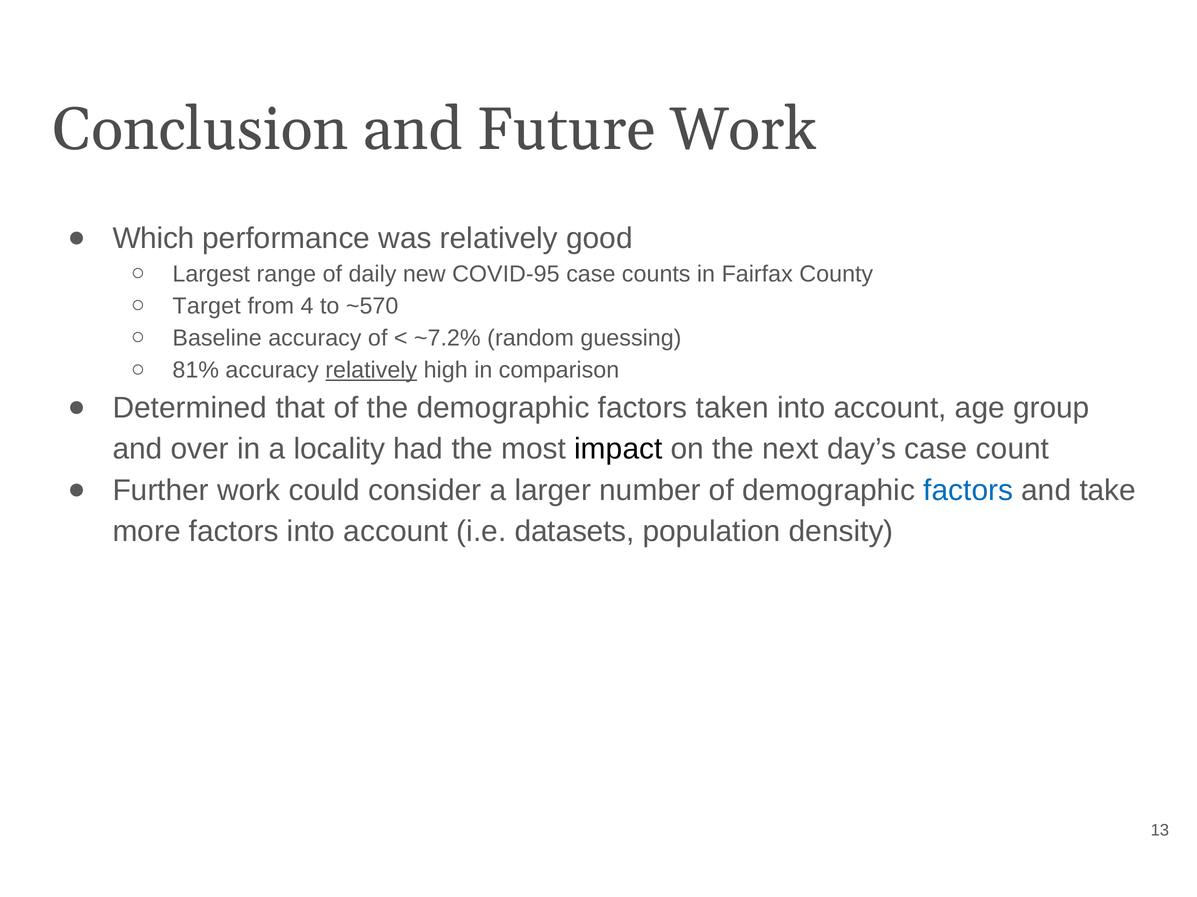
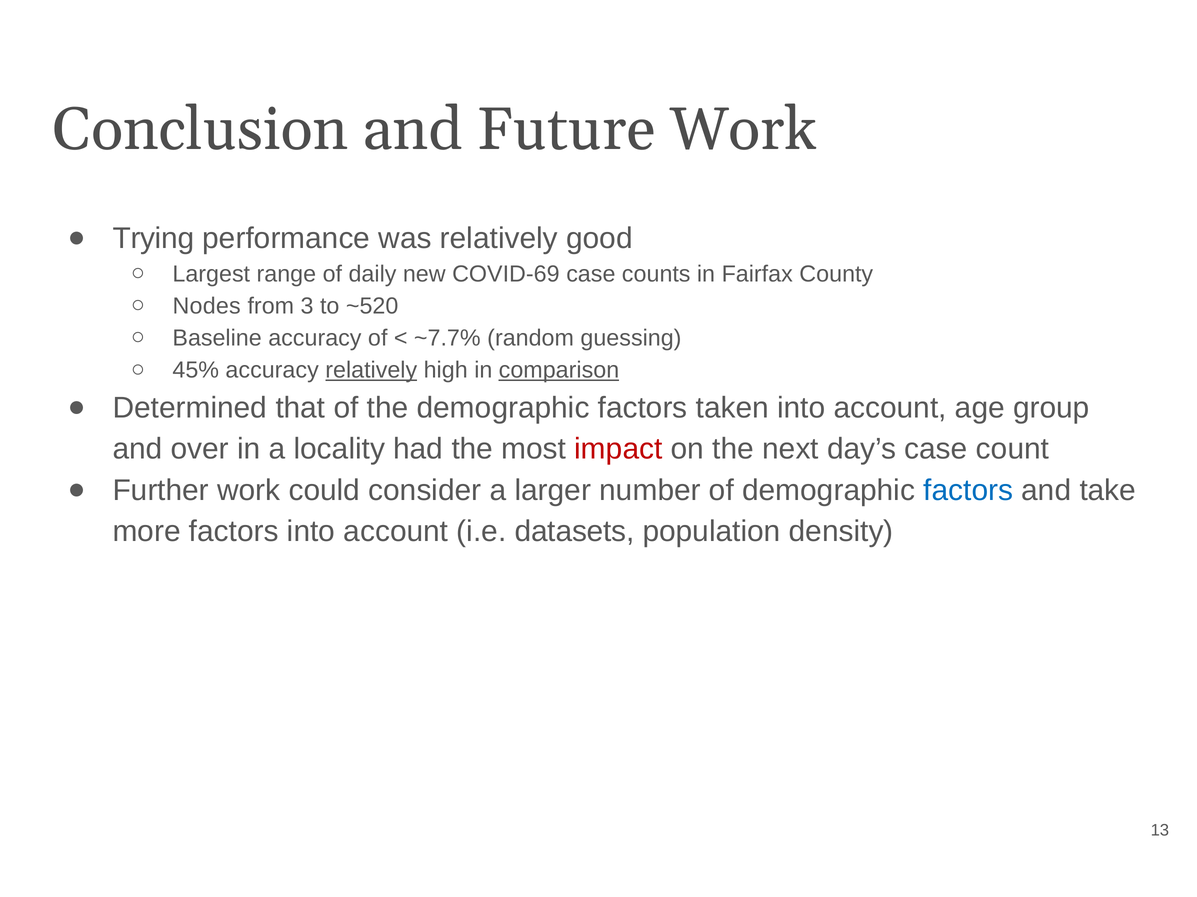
Which: Which -> Trying (153, 239)
COVID-95: COVID-95 -> COVID-69 (506, 274)
Target: Target -> Nodes (207, 306)
4: 4 -> 3 (307, 306)
~570: ~570 -> ~520 (372, 306)
~7.2%: ~7.2% -> ~7.7% (447, 338)
81%: 81% -> 45% (196, 370)
comparison underline: none -> present (559, 370)
impact colour: black -> red (618, 449)
